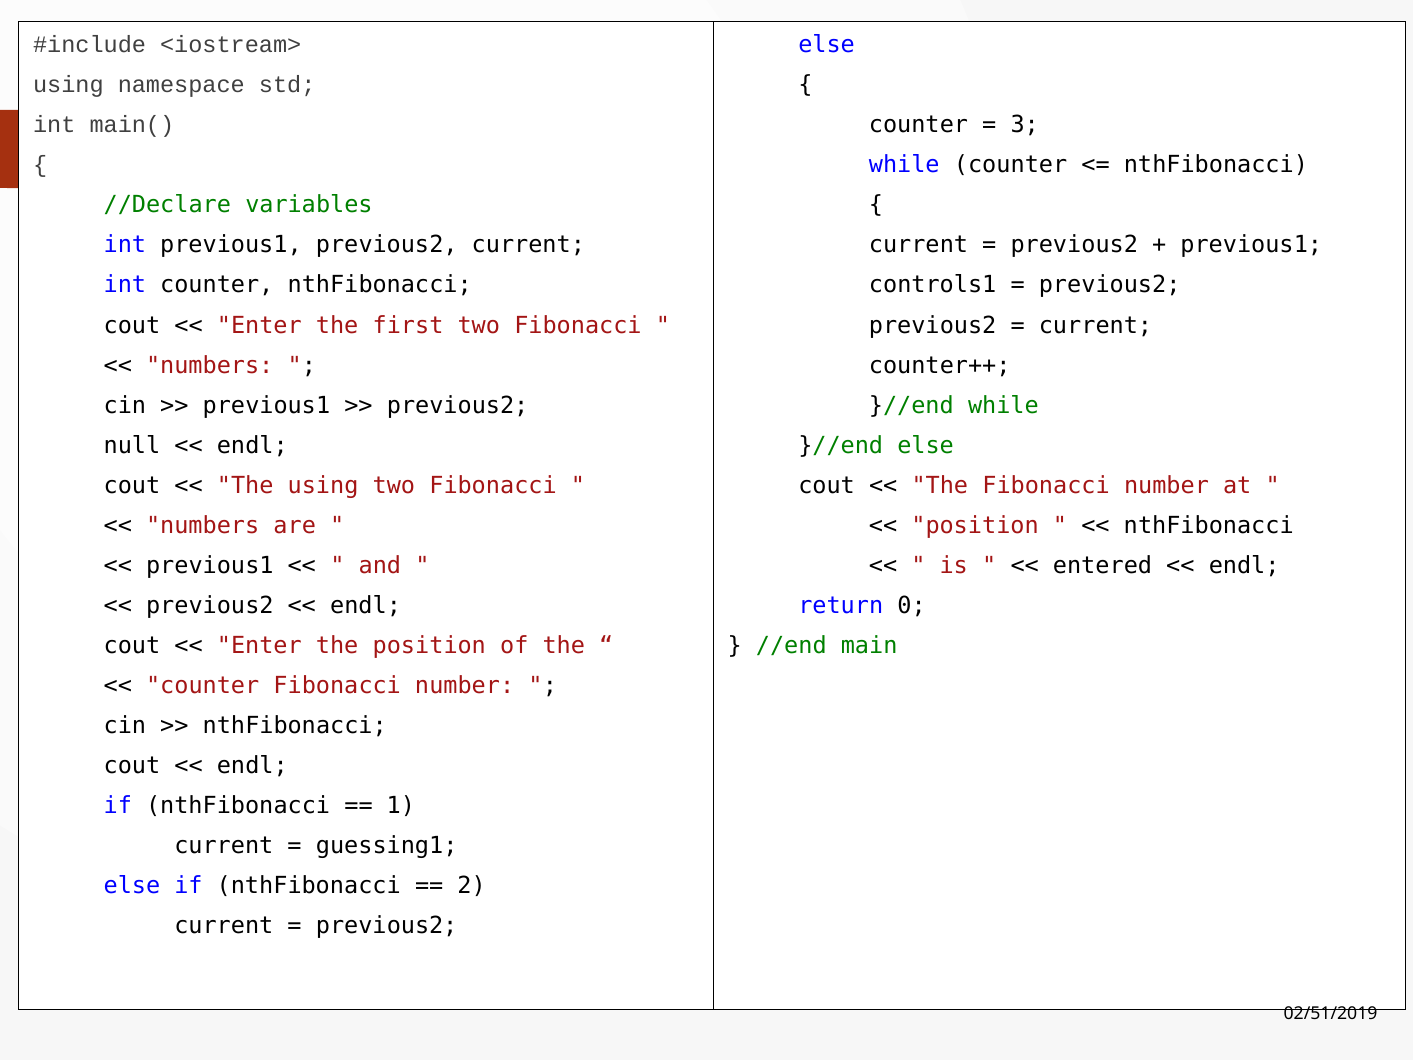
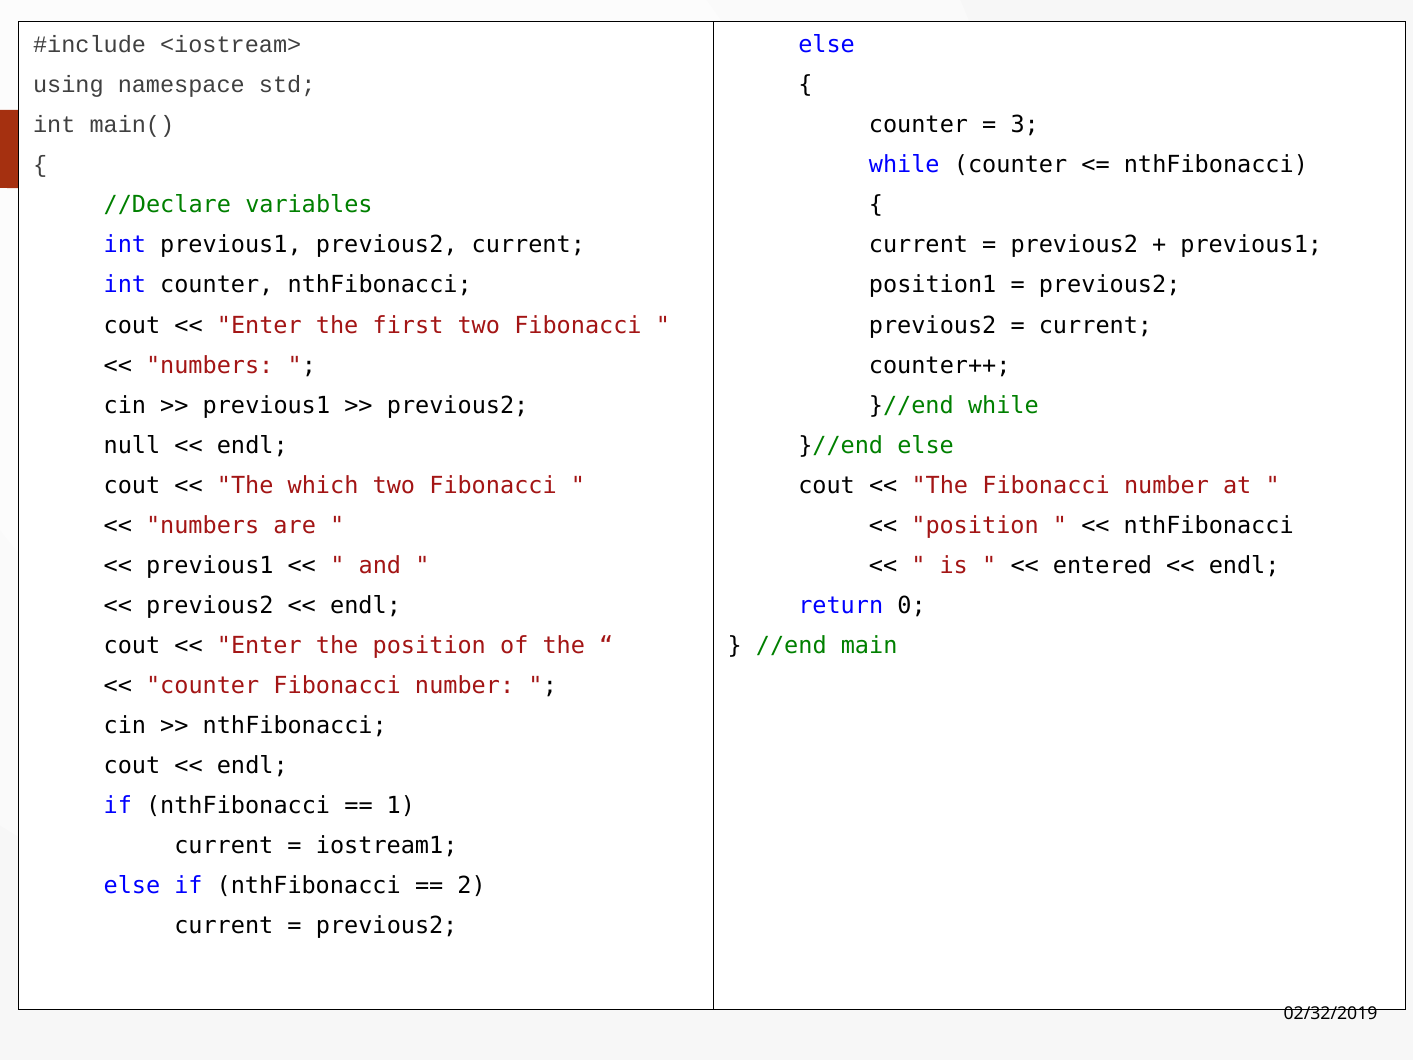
controls1: controls1 -> position1 (933, 285)
The using: using -> which (323, 485)
guessing1: guessing1 -> iostream1 (387, 846)
02/51/2019: 02/51/2019 -> 02/32/2019 (1331, 1014)
